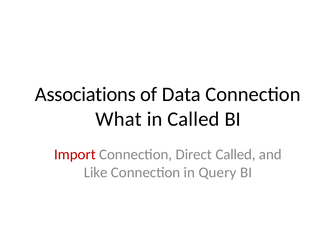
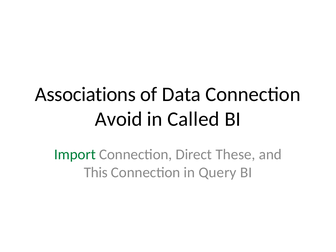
What: What -> Avoid (119, 119)
Import colour: red -> green (75, 154)
Direct Called: Called -> These (235, 154)
Like: Like -> This (96, 172)
